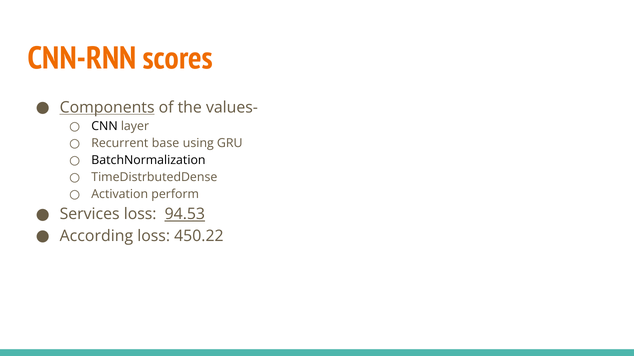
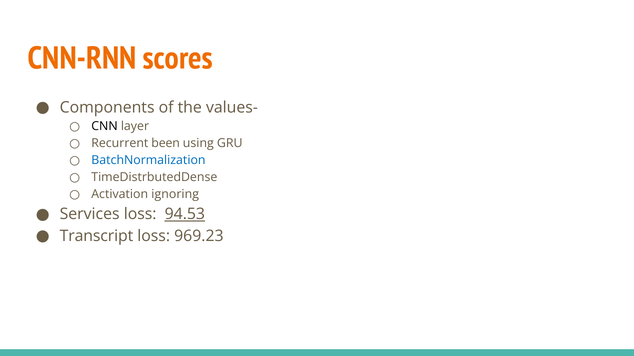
Components underline: present -> none (107, 108)
base: base -> been (166, 143)
BatchNormalization colour: black -> blue (148, 160)
perform: perform -> ignoring (175, 194)
According: According -> Transcript (96, 236)
450.22: 450.22 -> 969.23 (199, 236)
